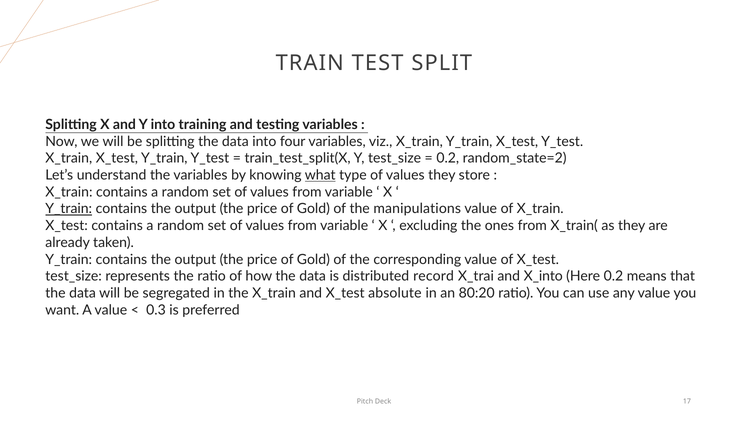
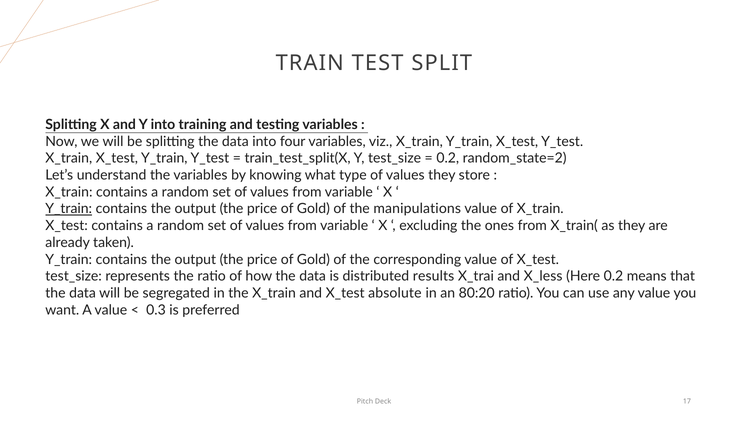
what underline: present -> none (320, 175)
record: record -> results (434, 276)
X_into: X_into -> X_less (543, 276)
